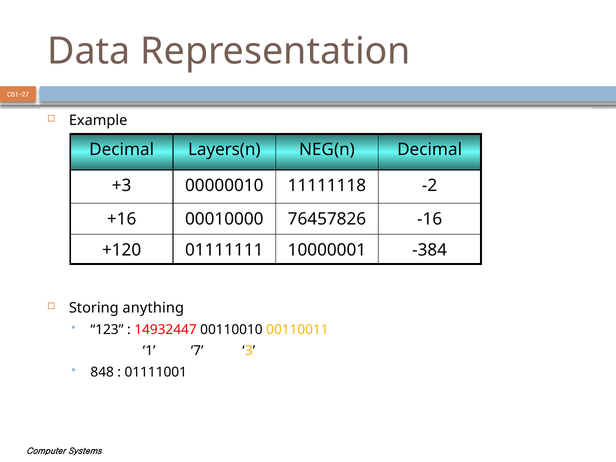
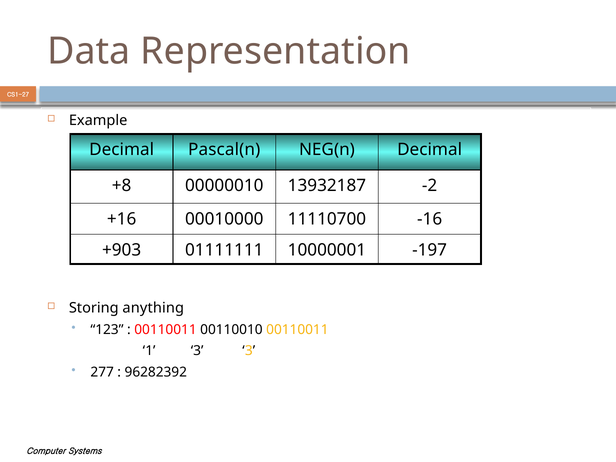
Layers(n: Layers(n -> Pascal(n (224, 150)
+3: +3 -> +8 (122, 186)
11111118: 11111118 -> 13932187 (327, 186)
76457826: 76457826 -> 11110700 (327, 219)
+120: +120 -> +903 (122, 250)
-384: -384 -> -197 (430, 250)
14932447: 14932447 -> 00110011 (166, 330)
1 7: 7 -> 3 (197, 351)
848: 848 -> 277 (102, 372)
01111001: 01111001 -> 96282392 (156, 372)
